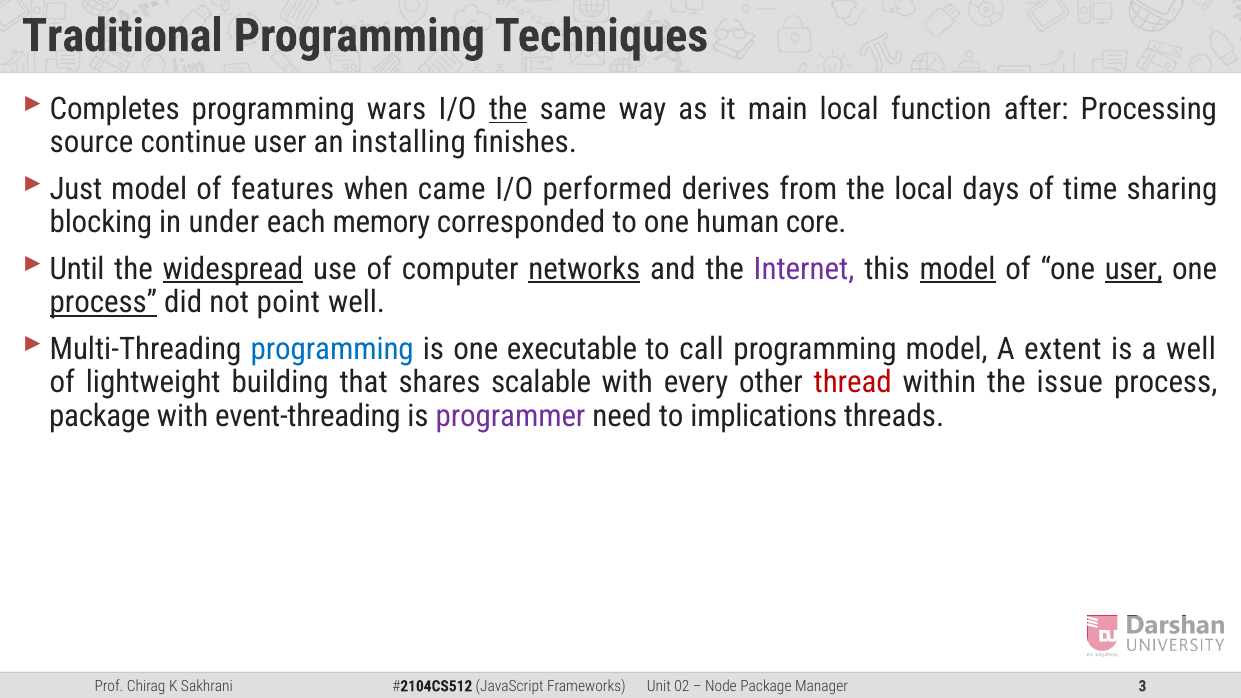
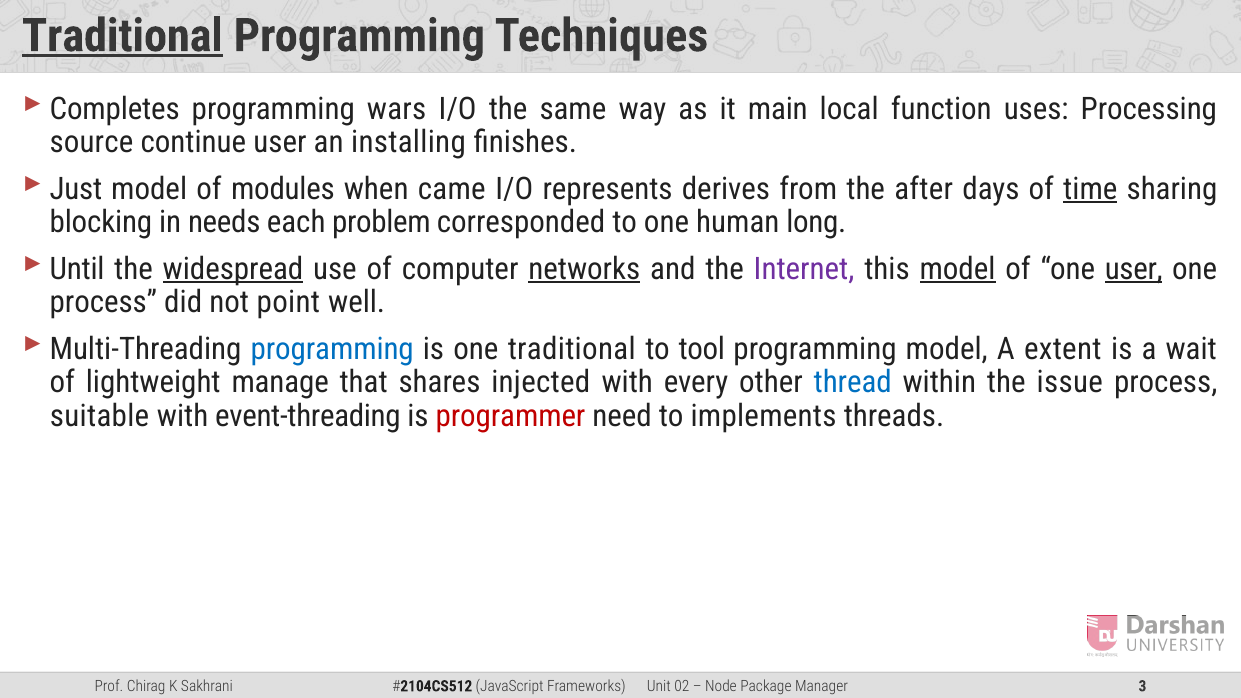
Traditional underline: none -> present (123, 36)
the underline: present -> none (508, 109)
after: after -> uses (1036, 109)
features: features -> modules (283, 189)
performed: performed -> represents (608, 189)
the local: local -> after (924, 189)
time underline: none -> present (1090, 189)
under: under -> needs (224, 223)
memory: memory -> problem (381, 223)
core: core -> long (816, 223)
process underline: present -> none (103, 302)
one executable: executable -> traditional (572, 349)
call: call -> tool (702, 349)
a well: well -> wait (1191, 349)
building: building -> manage (280, 382)
scalable: scalable -> injected (541, 382)
thread colour: red -> blue (853, 382)
package: package -> suitable (100, 416)
programmer colour: purple -> red (511, 416)
implications: implications -> implements (764, 416)
